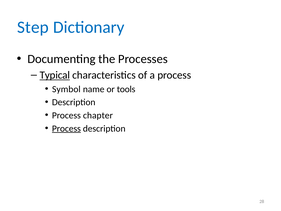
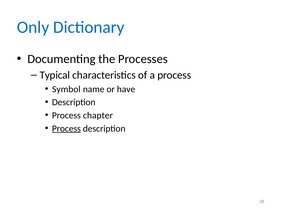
Step: Step -> Only (33, 27)
Typical underline: present -> none (55, 75)
tools: tools -> have (126, 89)
